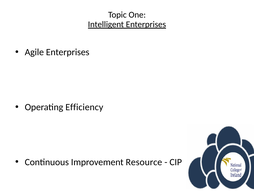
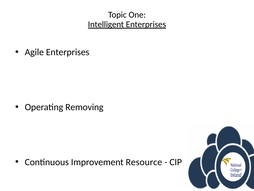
Efficiency: Efficiency -> Removing (84, 107)
